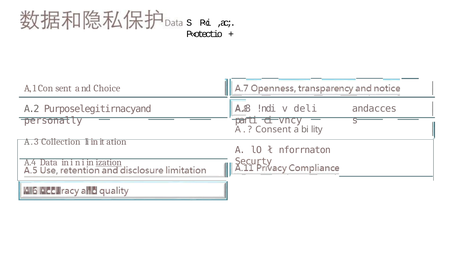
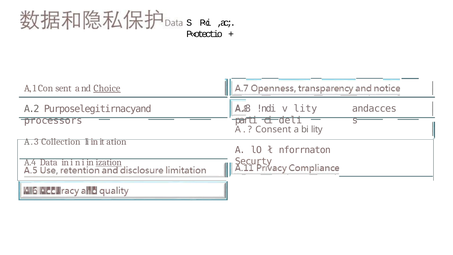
Choice underline: none -> present (107, 88)
v deli: deli -> lity (305, 108)
vncy: vncy -> deli (290, 120)
personally: personally -> processors (53, 120)
